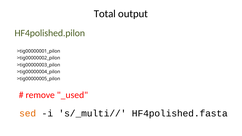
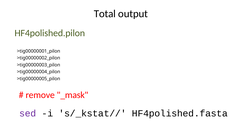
_used: _used -> _mask (73, 95)
sed colour: orange -> purple (28, 114)
s/_multi//: s/_multi// -> s/_kstat// (93, 114)
